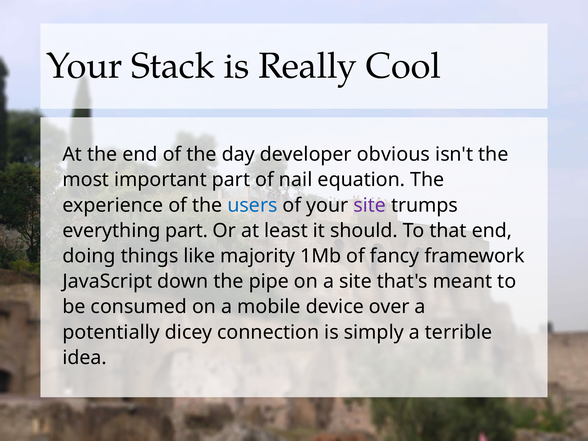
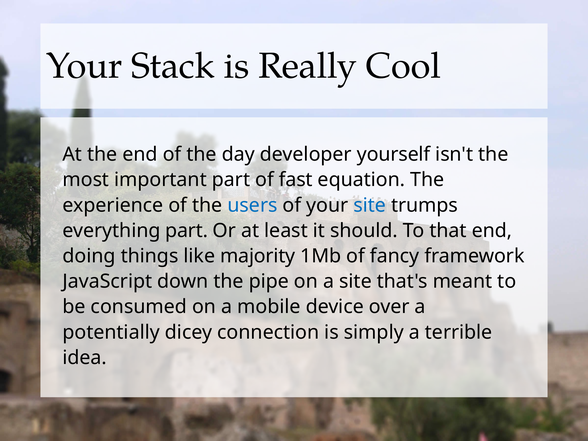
obvious: obvious -> yourself (394, 154)
nail: nail -> fast (296, 180)
site colour: purple -> blue (370, 205)
